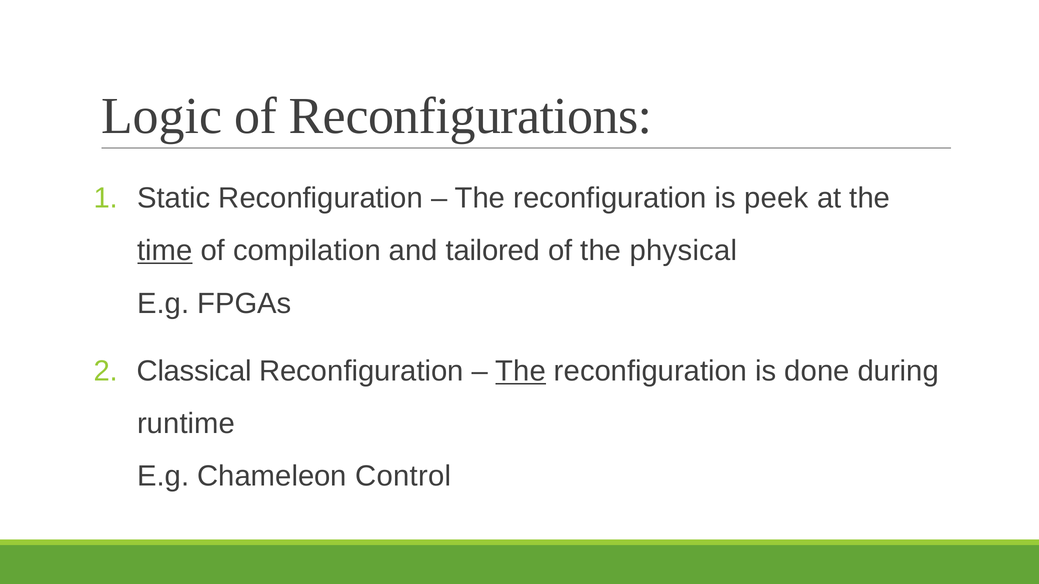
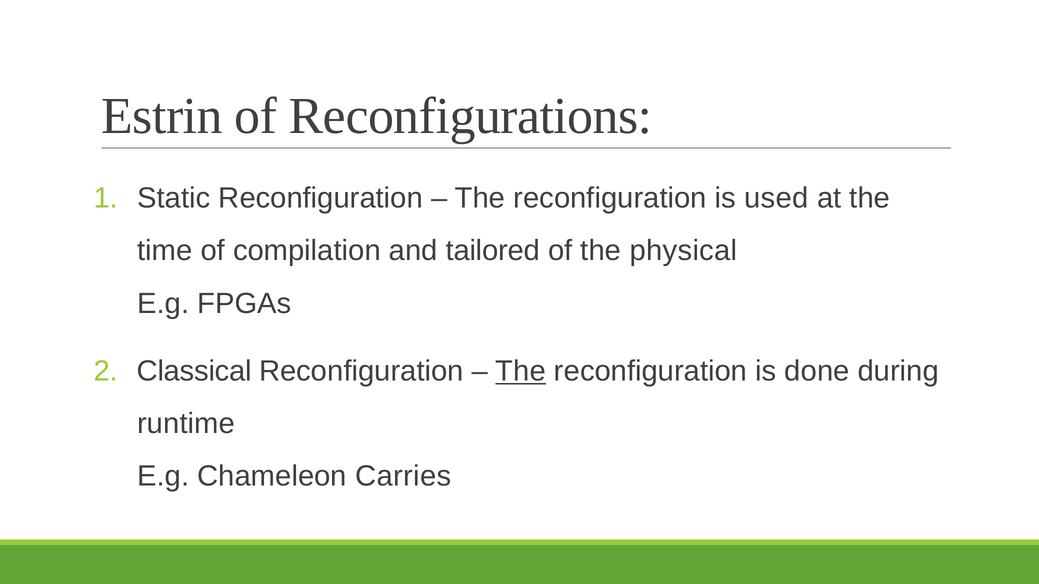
Logic: Logic -> Estrin (162, 116)
peek: peek -> used (776, 198)
time underline: present -> none (165, 251)
Control: Control -> Carries (403, 477)
